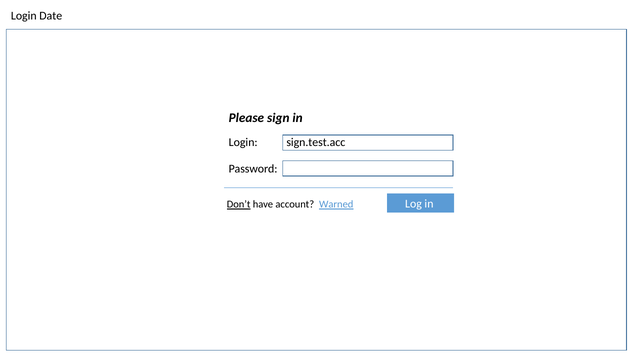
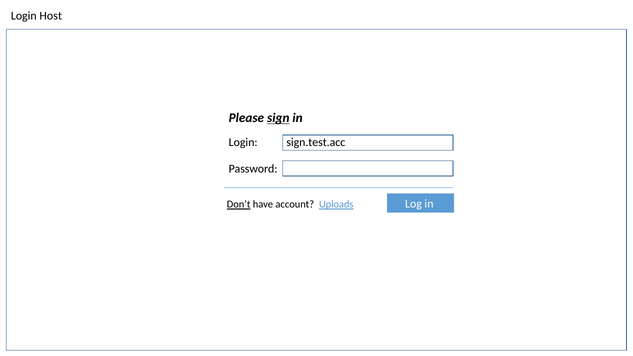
Date: Date -> Host (51, 16)
sign underline: none -> present (278, 118)
Warned: Warned -> Uploads (336, 204)
